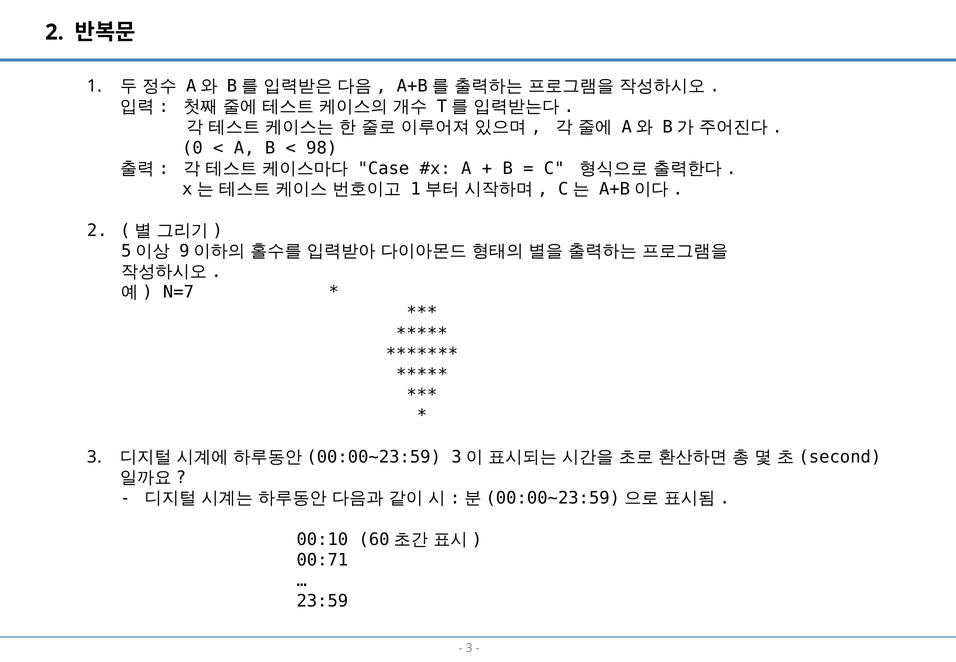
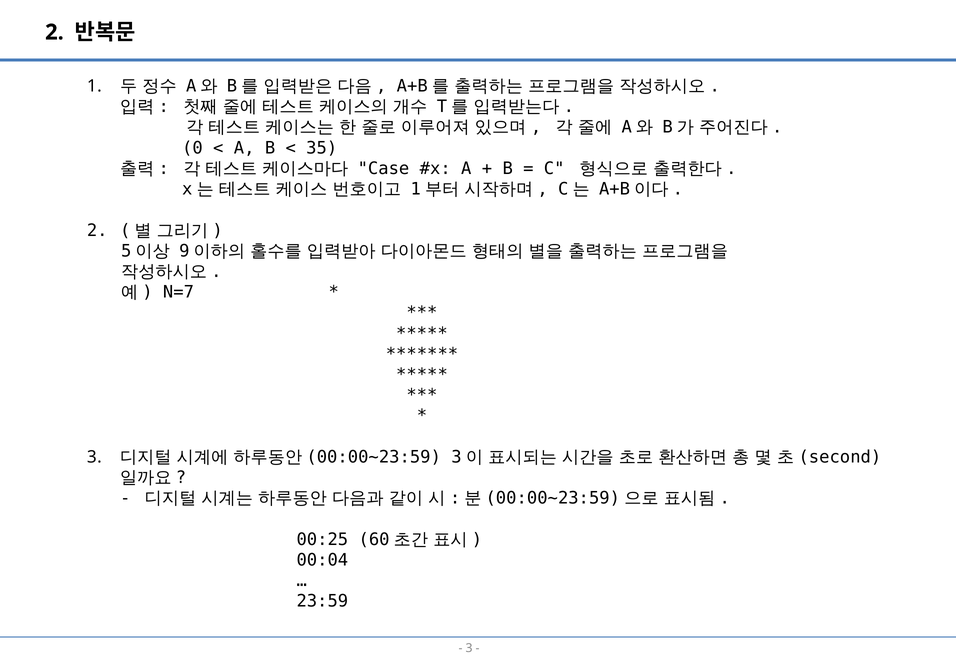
98: 98 -> 35 (322, 148)
00:10: 00:10 -> 00:25 (322, 539)
00:71: 00:71 -> 00:04 (322, 560)
